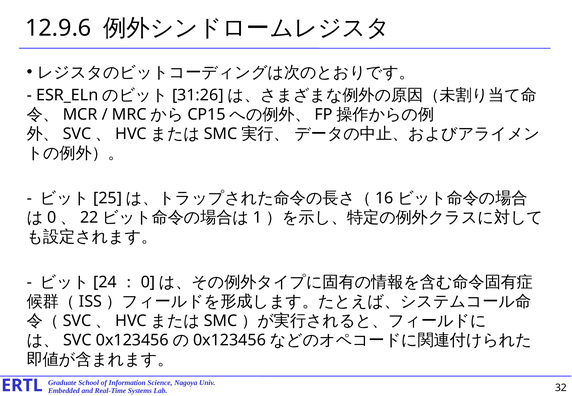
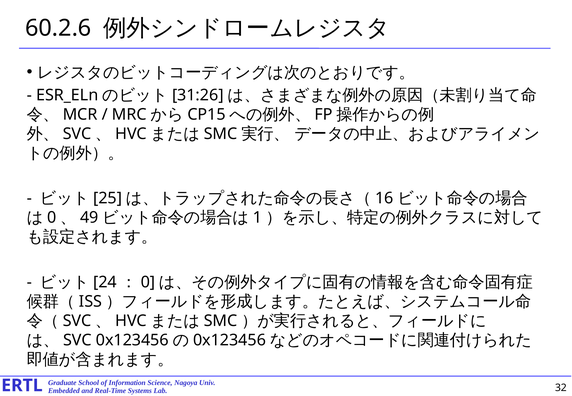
12.9.6: 12.9.6 -> 60.2.6 (58, 28)
22: 22 -> 49 (89, 218)
